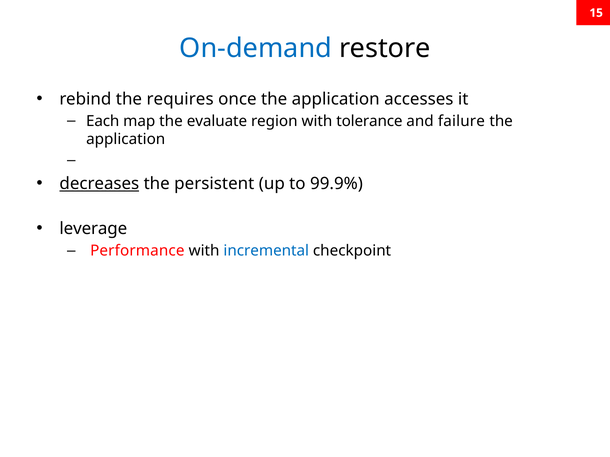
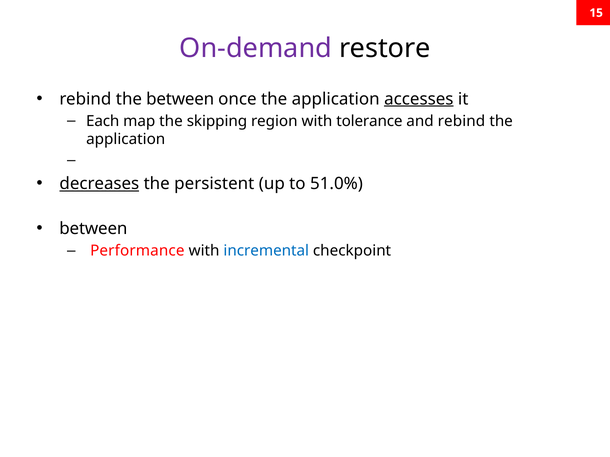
On-demand colour: blue -> purple (256, 49)
the requires: requires -> between (180, 99)
accesses underline: none -> present (419, 99)
evaluate: evaluate -> skipping (217, 121)
and failure: failure -> rebind (461, 121)
99.9%: 99.9% -> 51.0% (337, 184)
leverage: leverage -> between (93, 229)
